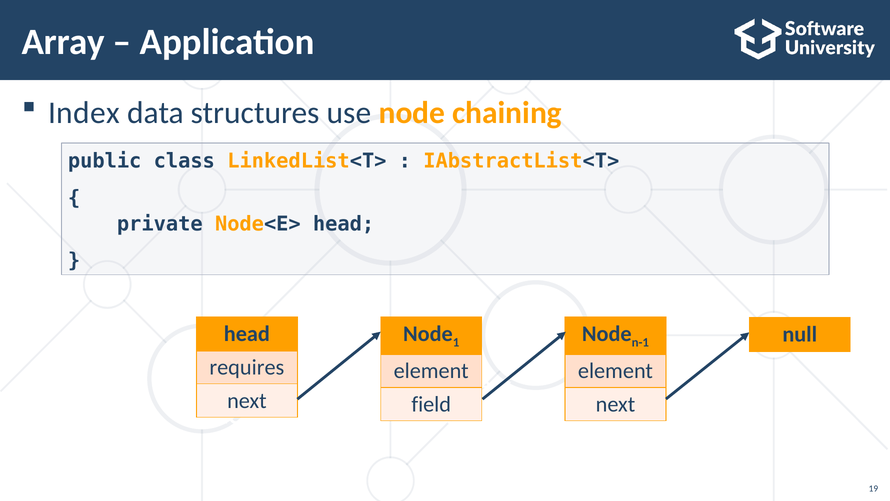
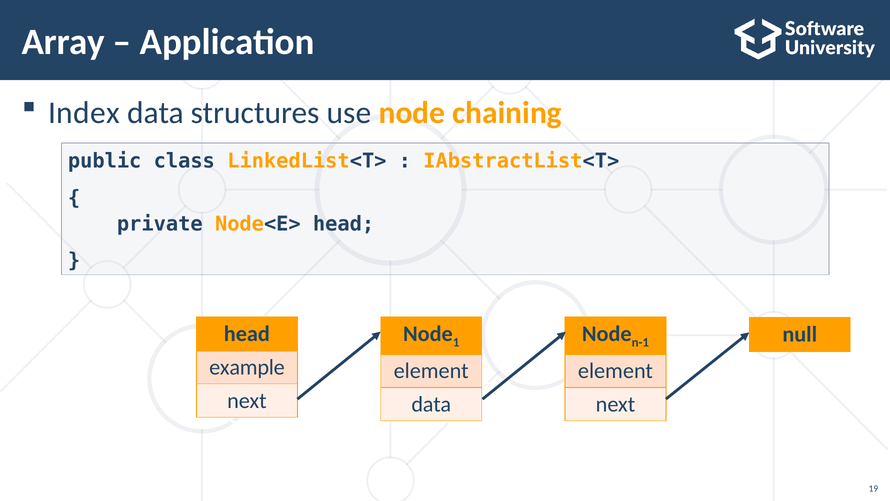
requires: requires -> example (247, 367)
field: field -> data (431, 404)
